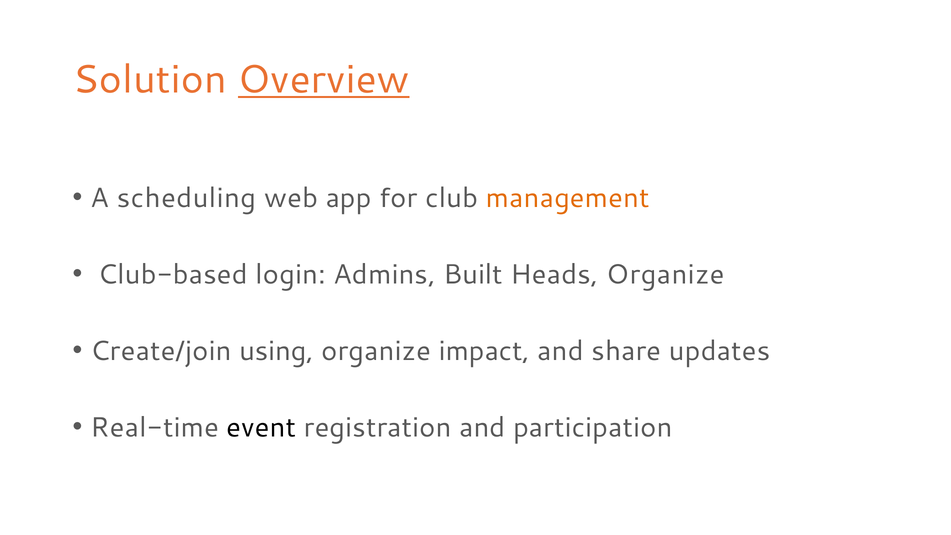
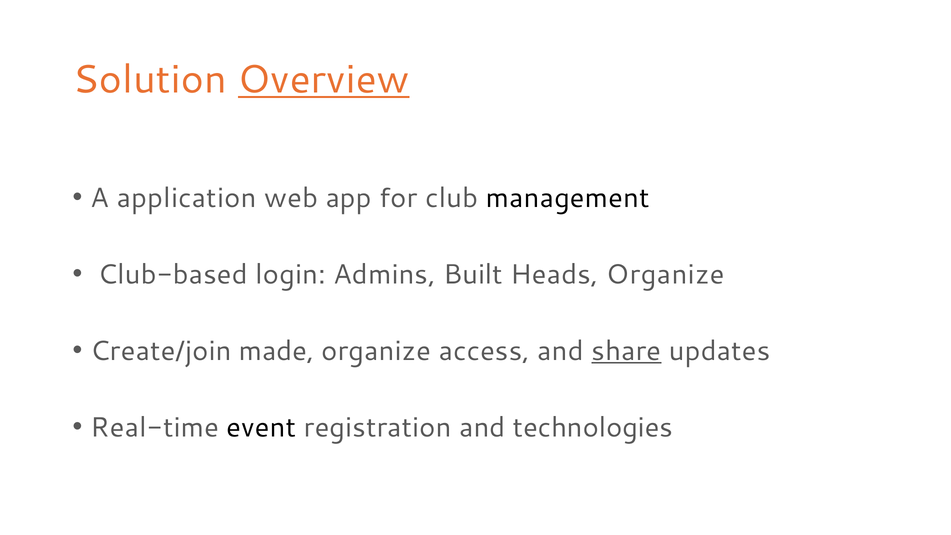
scheduling: scheduling -> application (187, 198)
management colour: orange -> black (568, 198)
using: using -> made (277, 351)
impact: impact -> access (484, 351)
share underline: none -> present (626, 351)
participation: participation -> technologies (593, 427)
